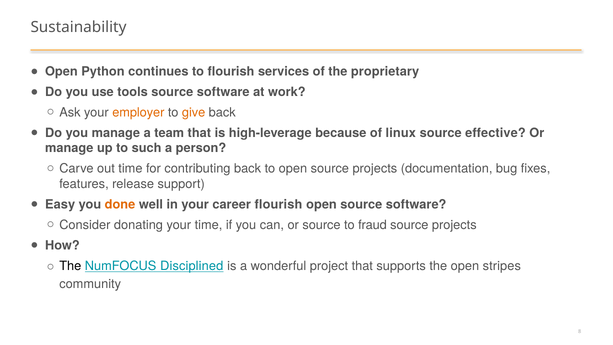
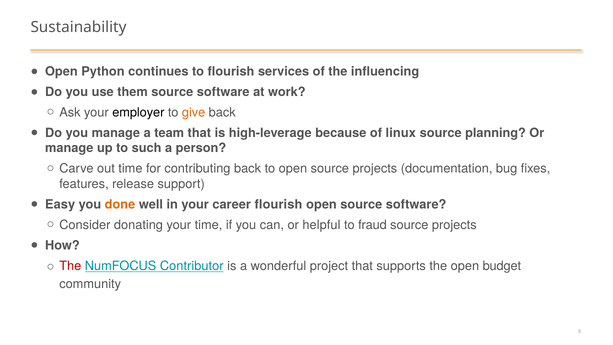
proprietary: proprietary -> influencing (385, 72)
tools: tools -> them (133, 92)
employer colour: orange -> black (138, 112)
effective: effective -> planning (496, 133)
or source: source -> helpful (321, 225)
The colour: black -> red (70, 266)
Disciplined: Disciplined -> Contributor (192, 266)
stripes: stripes -> budget (502, 266)
